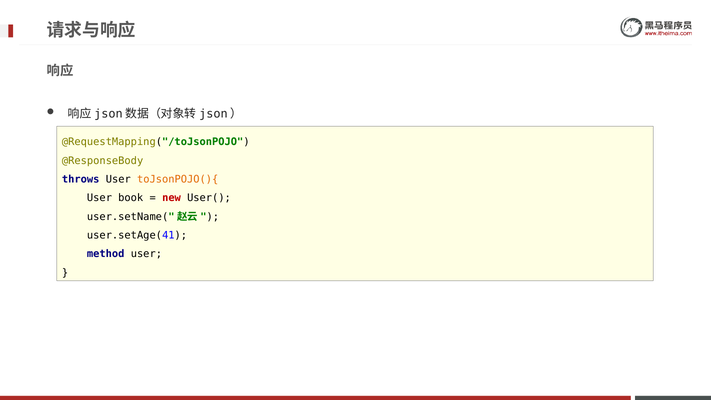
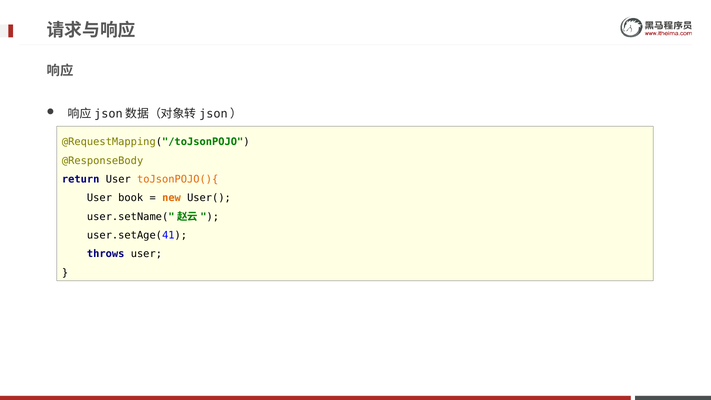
throws: throws -> return (81, 179)
new colour: red -> orange (172, 198)
method: method -> throws (106, 254)
